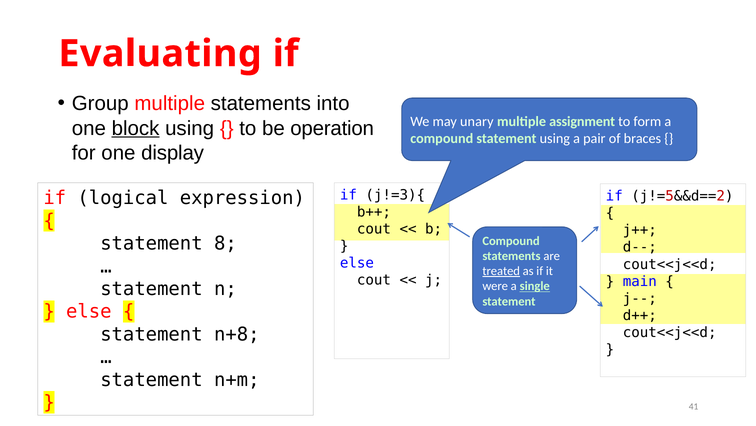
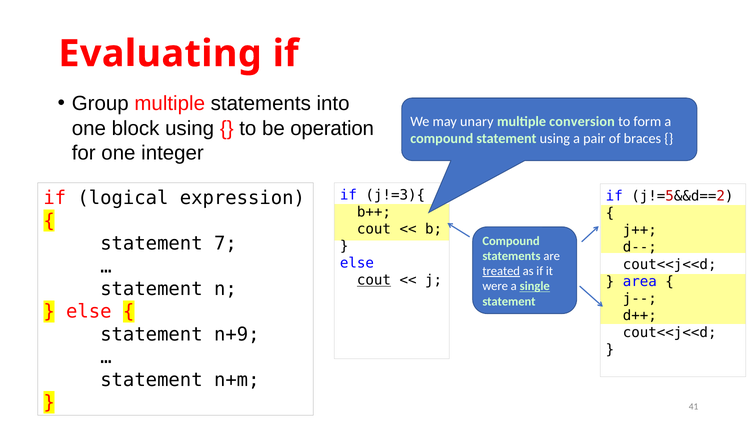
assignment: assignment -> conversion (582, 122)
block underline: present -> none (136, 128)
display: display -> integer (173, 153)
8: 8 -> 7 (225, 243)
cout underline: none -> present (374, 280)
main: main -> area (640, 281)
n+8: n+8 -> n+9 (237, 334)
